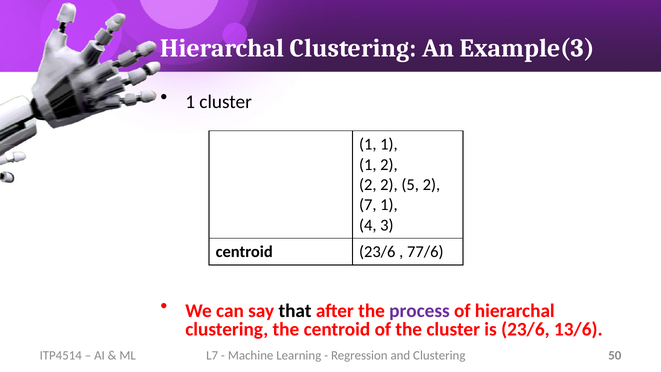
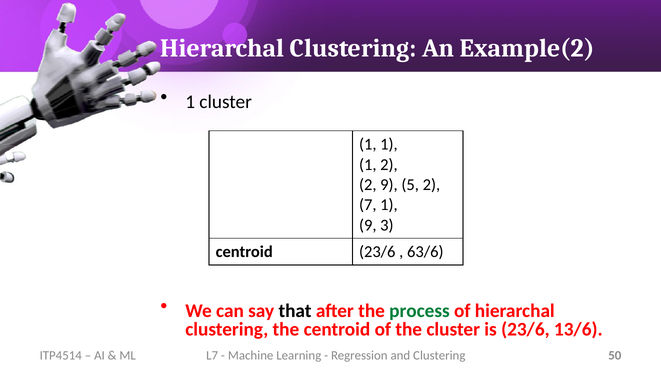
Example(3: Example(3 -> Example(2 (527, 48)
2: 2 -> 9 (389, 185)
4: 4 -> 9 (368, 225)
77/6: 77/6 -> 63/6 (425, 252)
process colour: purple -> green (419, 311)
